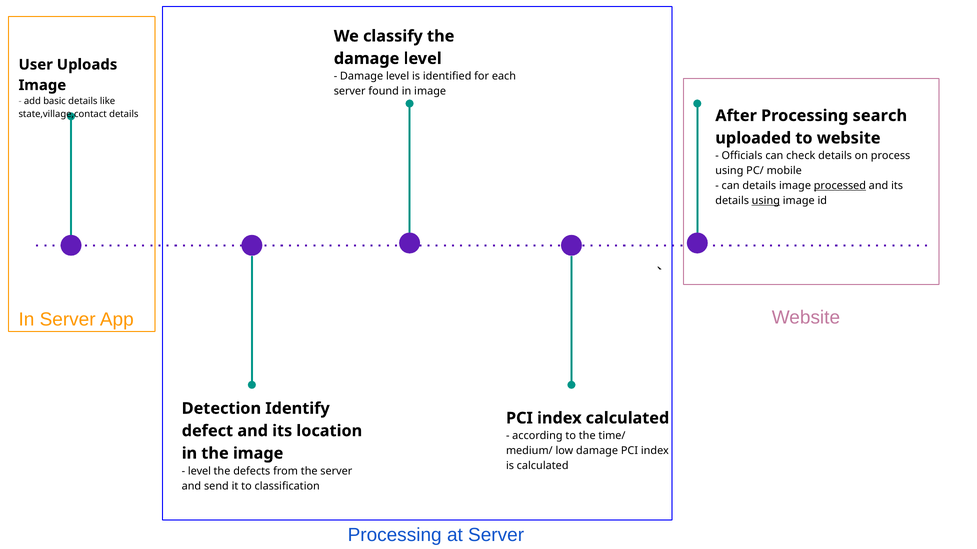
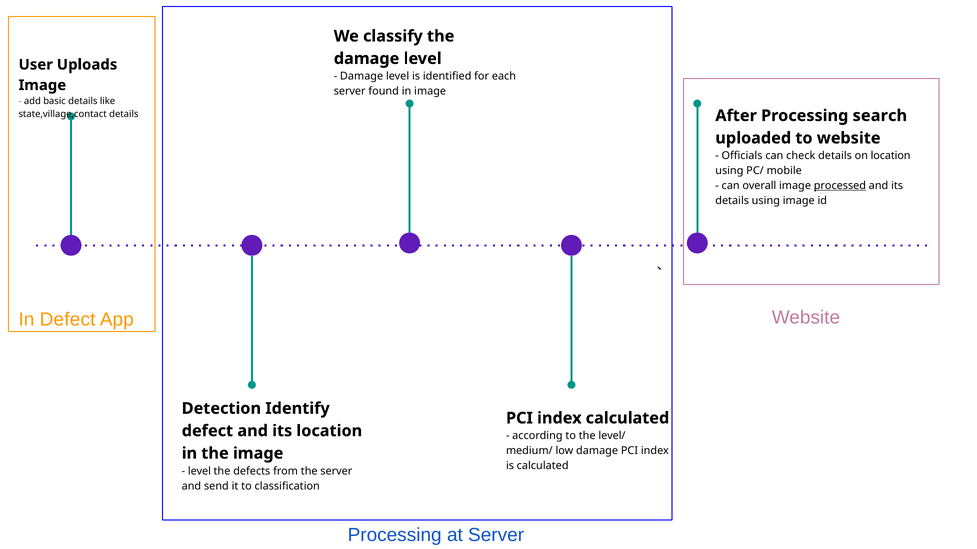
on process: process -> location (891, 156)
can details: details -> overall (759, 186)
using underline: present -> none (766, 201)
In Server: Server -> Defect (68, 320)
time/: time/ -> level/ (612, 436)
